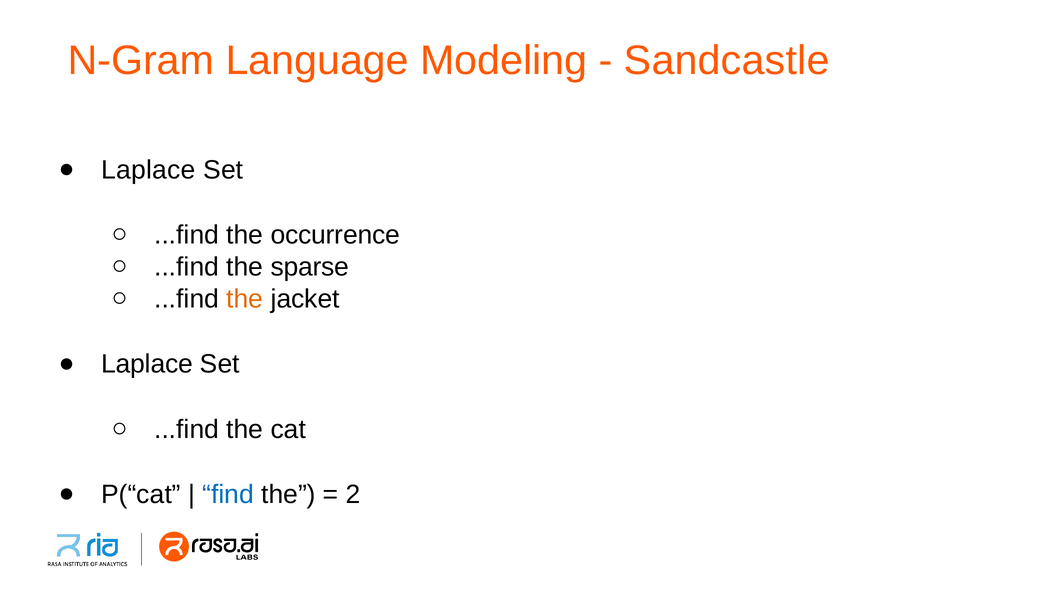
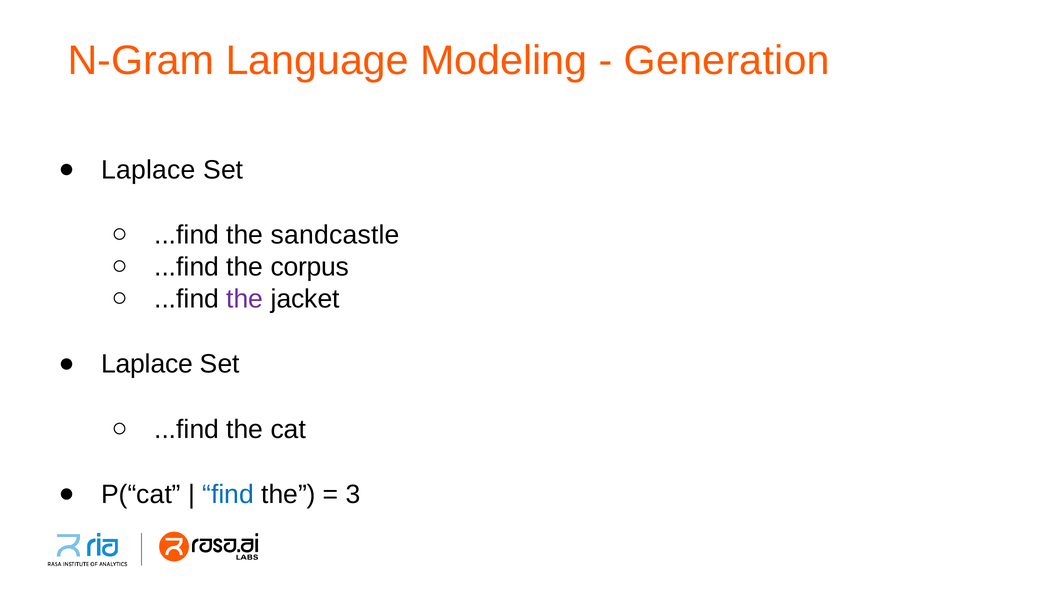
Sandcastle: Sandcastle -> Generation (727, 61)
occurrence: occurrence -> sandcastle (335, 235)
sparse: sparse -> corpus (310, 267)
the colour: orange -> purple (245, 299)
2: 2 -> 3 (353, 494)
